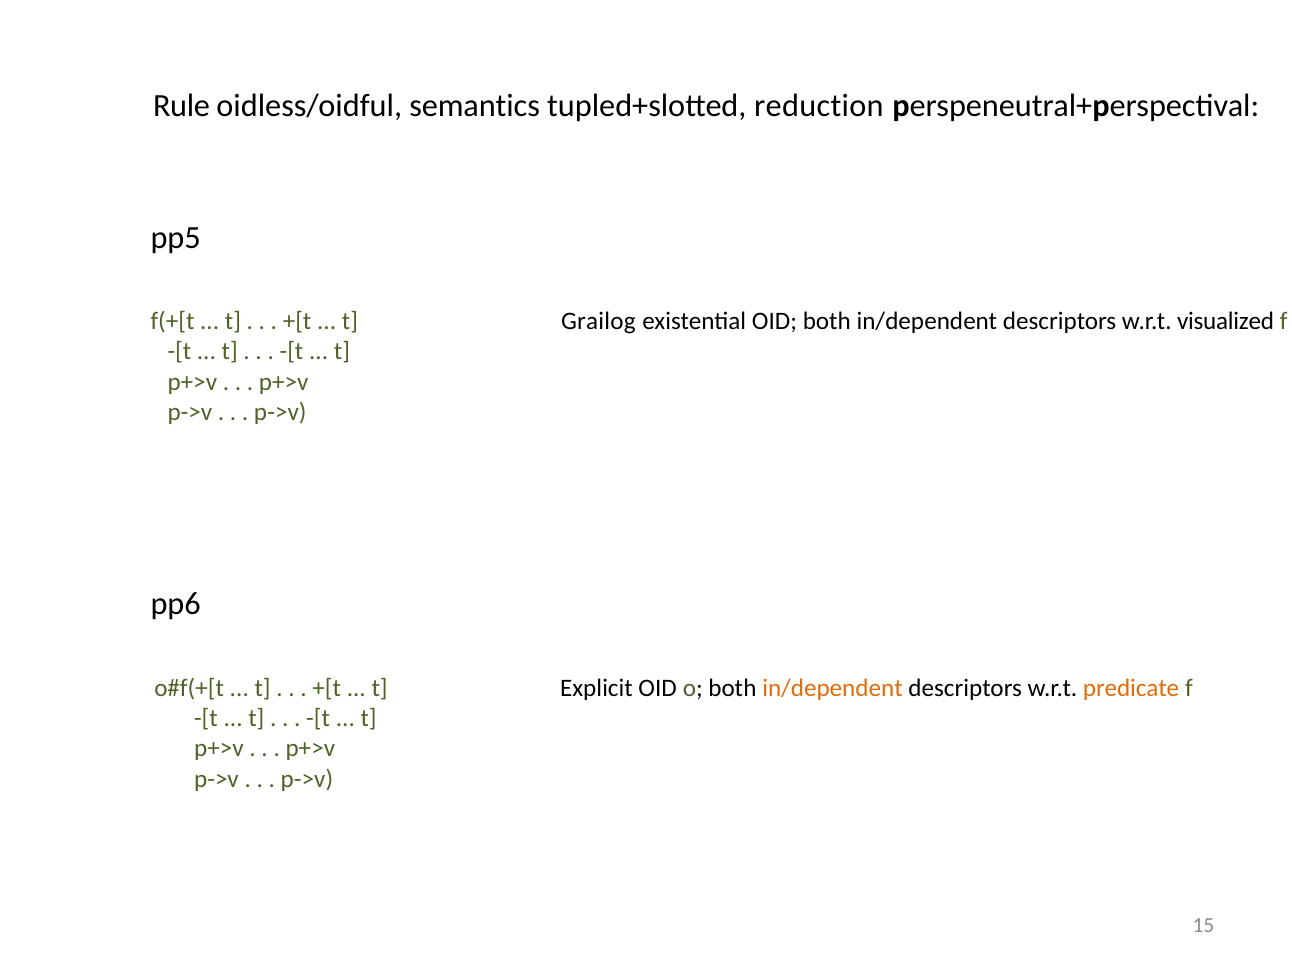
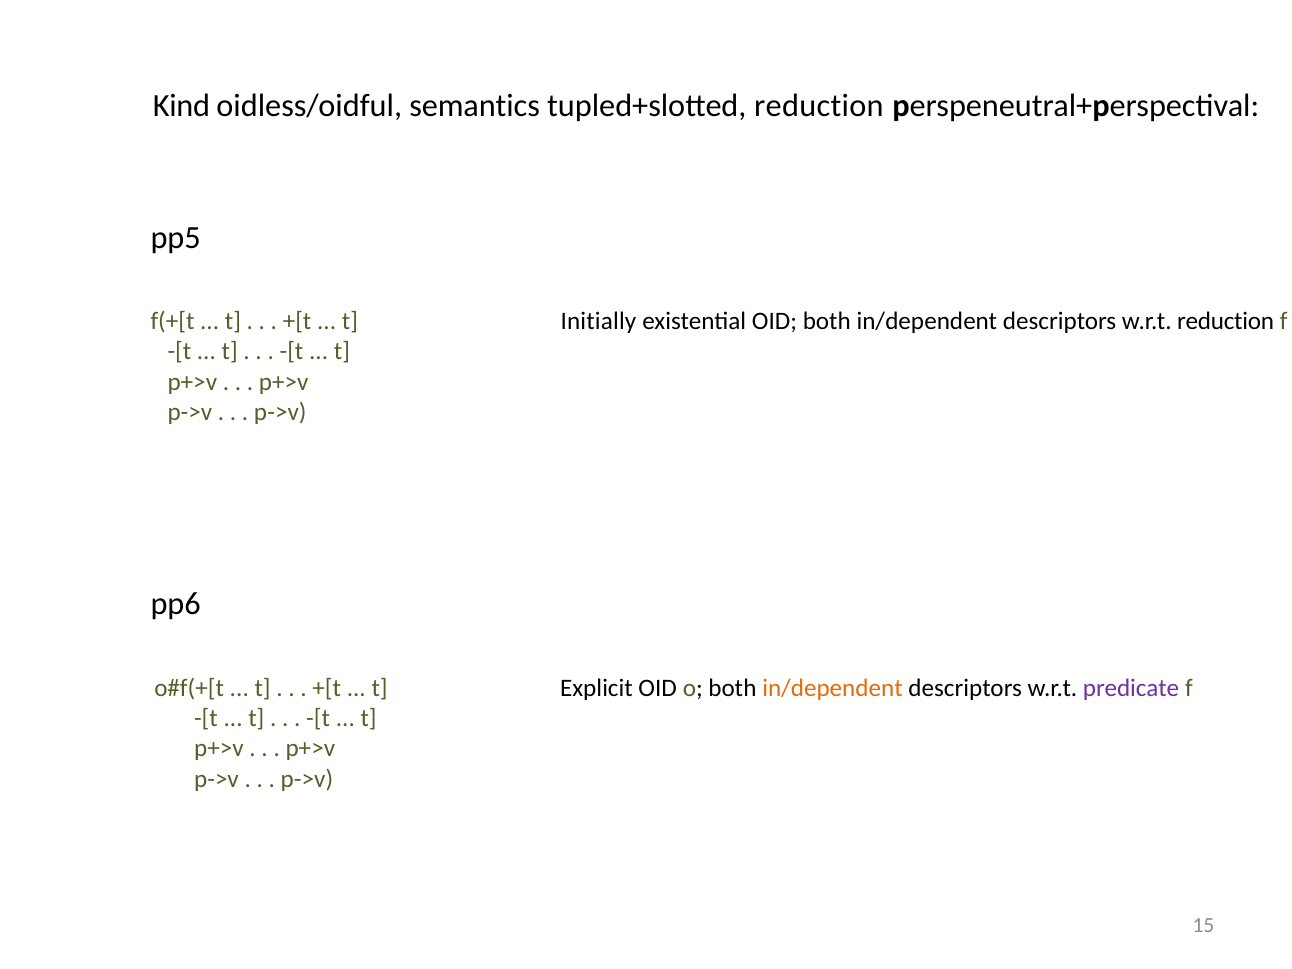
Rule: Rule -> Kind (181, 105)
Grailog: Grailog -> Initially (598, 322)
w.r.t visualized: visualized -> reduction (1226, 322)
predicate colour: orange -> purple (1131, 688)
